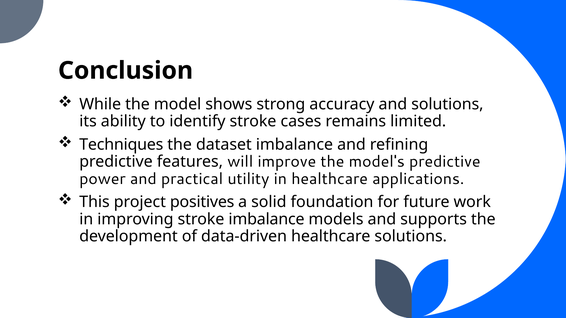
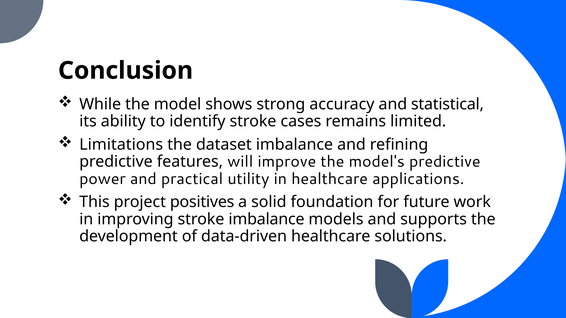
and solutions: solutions -> statistical (447, 104)
Techniques: Techniques -> Limitations (121, 145)
